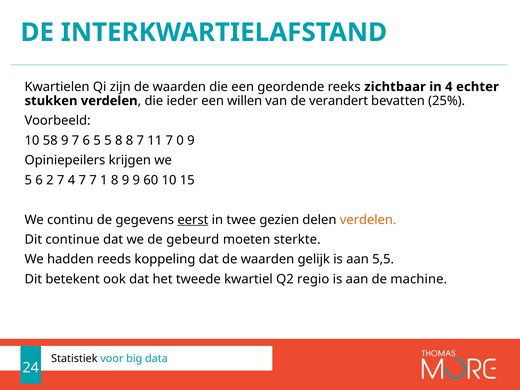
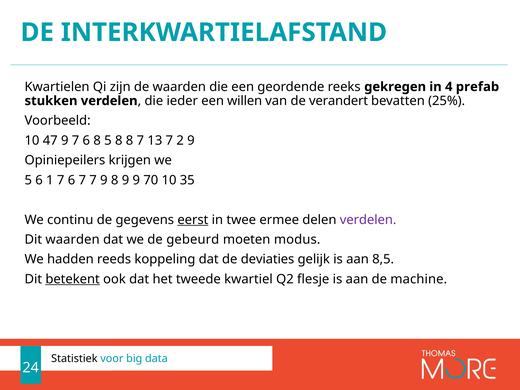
zichtbaar: zichtbaar -> gekregen (395, 87)
echter: echter -> prefab (477, 87)
58: 58 -> 47 (50, 140)
6 5: 5 -> 8 (97, 140)
11: 11 -> 13 (155, 140)
0: 0 -> 2 (180, 140)
2: 2 -> 1 (50, 180)
4: 4 -> 6 (71, 180)
7 1: 1 -> 9 (104, 180)
60: 60 -> 70 (151, 180)
15: 15 -> 35 (187, 180)
gezien: gezien -> ermee (279, 220)
verdelen colour: orange -> purple (368, 220)
Dit continue: continue -> waarden (73, 240)
sterkte: sterkte -> modus (297, 240)
dat de waarden: waarden -> deviaties (268, 259)
5,5: 5,5 -> 8,5 (383, 259)
betekent underline: none -> present (73, 279)
regio: regio -> flesje (313, 279)
